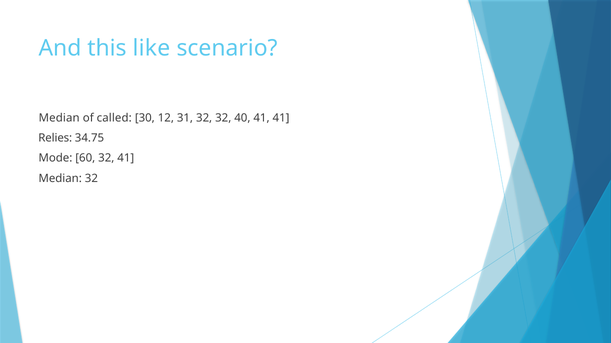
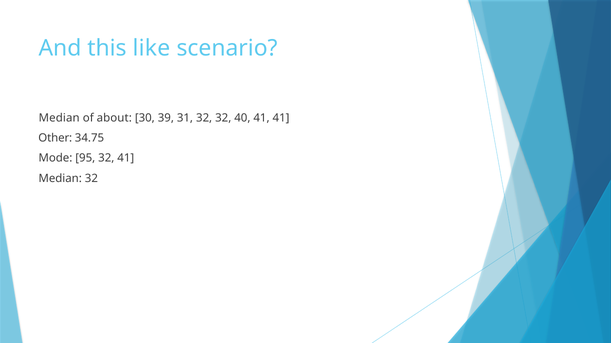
called: called -> about (114, 118)
12: 12 -> 39 (166, 118)
Relies: Relies -> Other (55, 138)
60: 60 -> 95 (85, 158)
